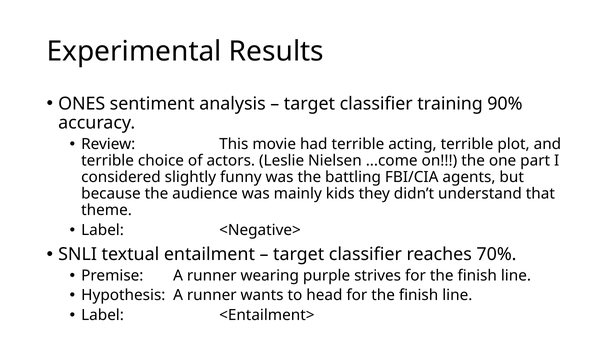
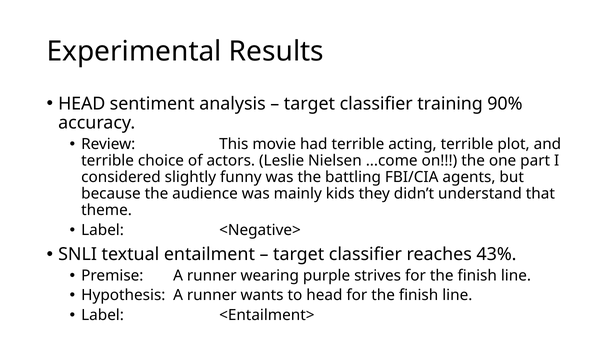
ONES: ONES -> HEAD (82, 104)
70%: 70% -> 43% (497, 254)
